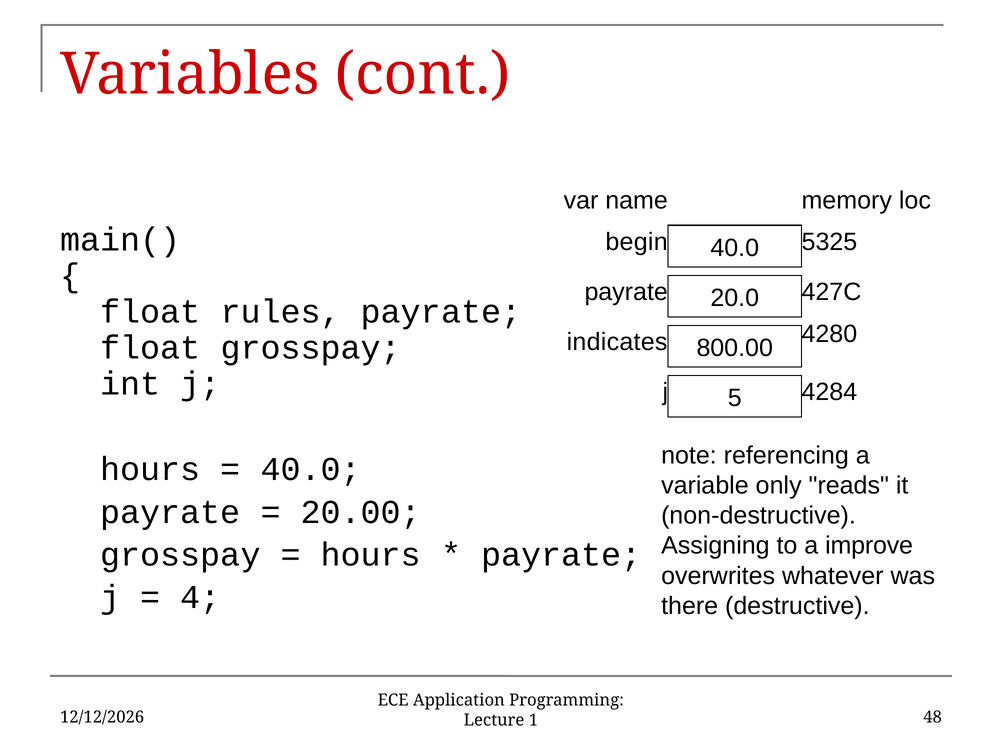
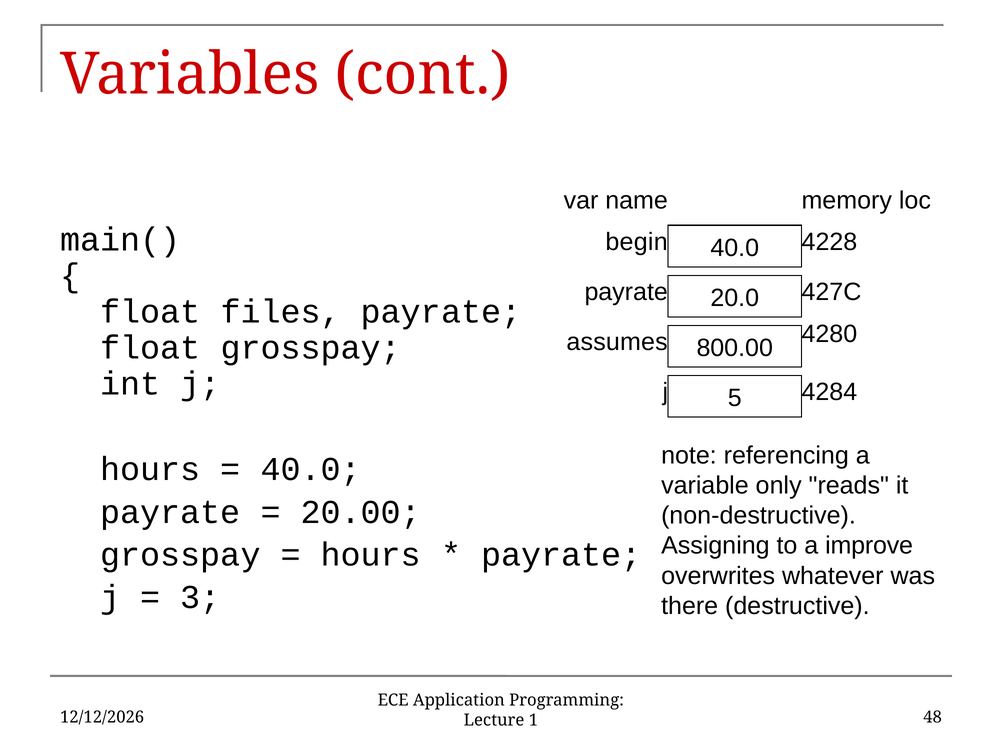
5325: 5325 -> 4228 (829, 242)
rules: rules -> files (281, 312)
indicates: indicates -> assumes (617, 342)
4: 4 -> 3 (200, 598)
